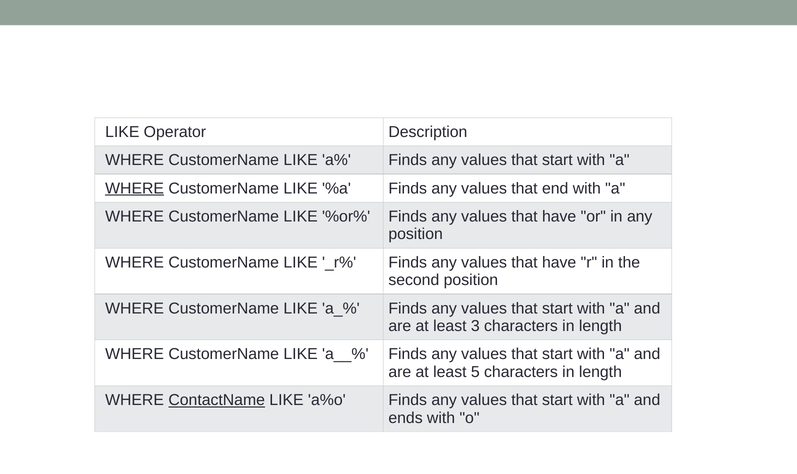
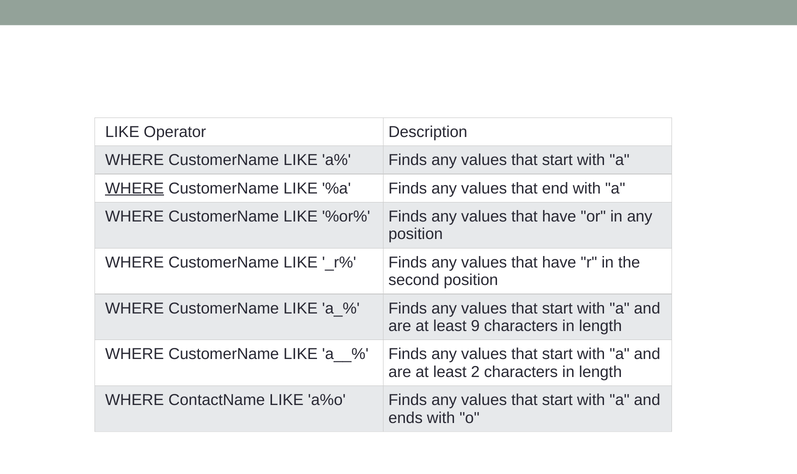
3: 3 -> 9 (475, 326)
5: 5 -> 2 (475, 372)
ContactName underline: present -> none (217, 401)
